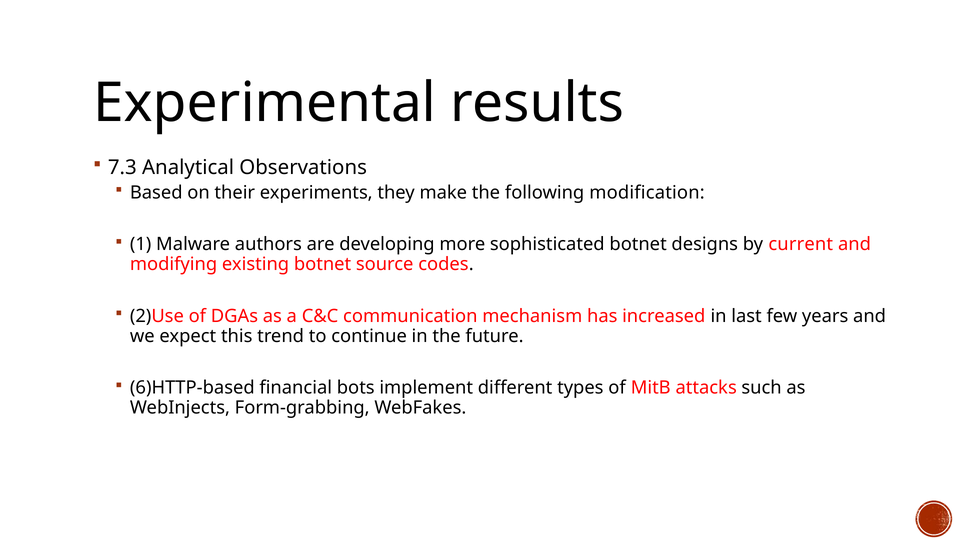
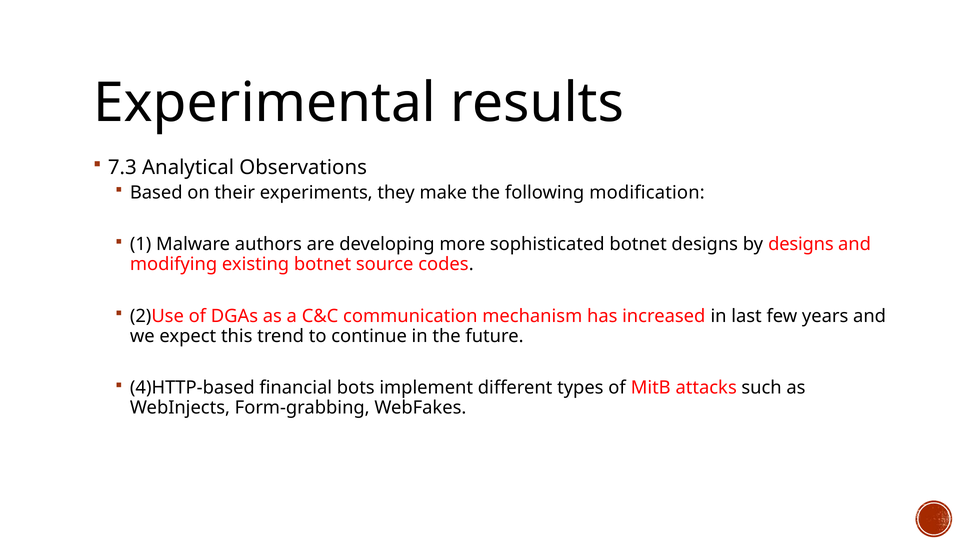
by current: current -> designs (801, 244)
6)HTTP-based: 6)HTTP-based -> 4)HTTP-based (192, 388)
